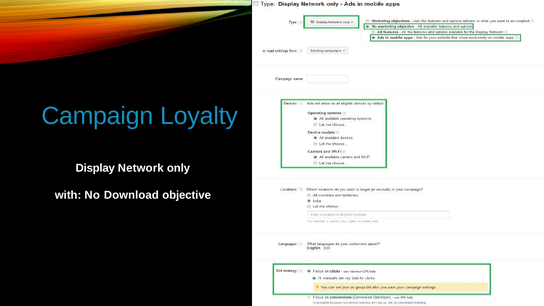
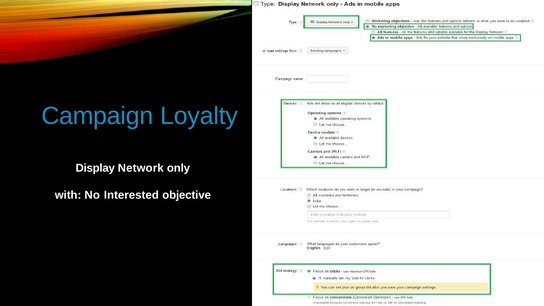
Download: Download -> Interested (131, 195)
